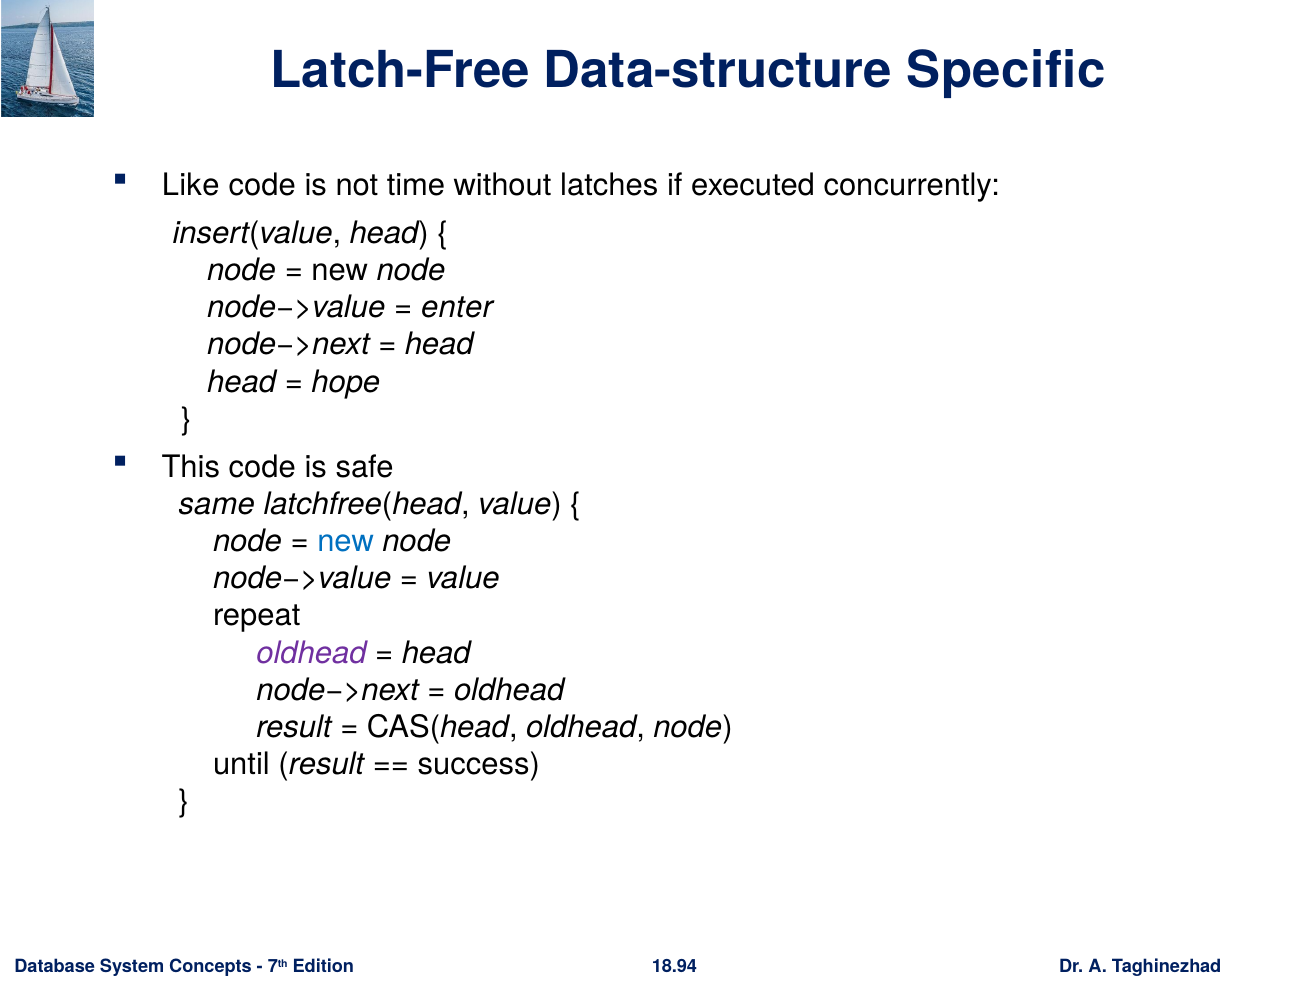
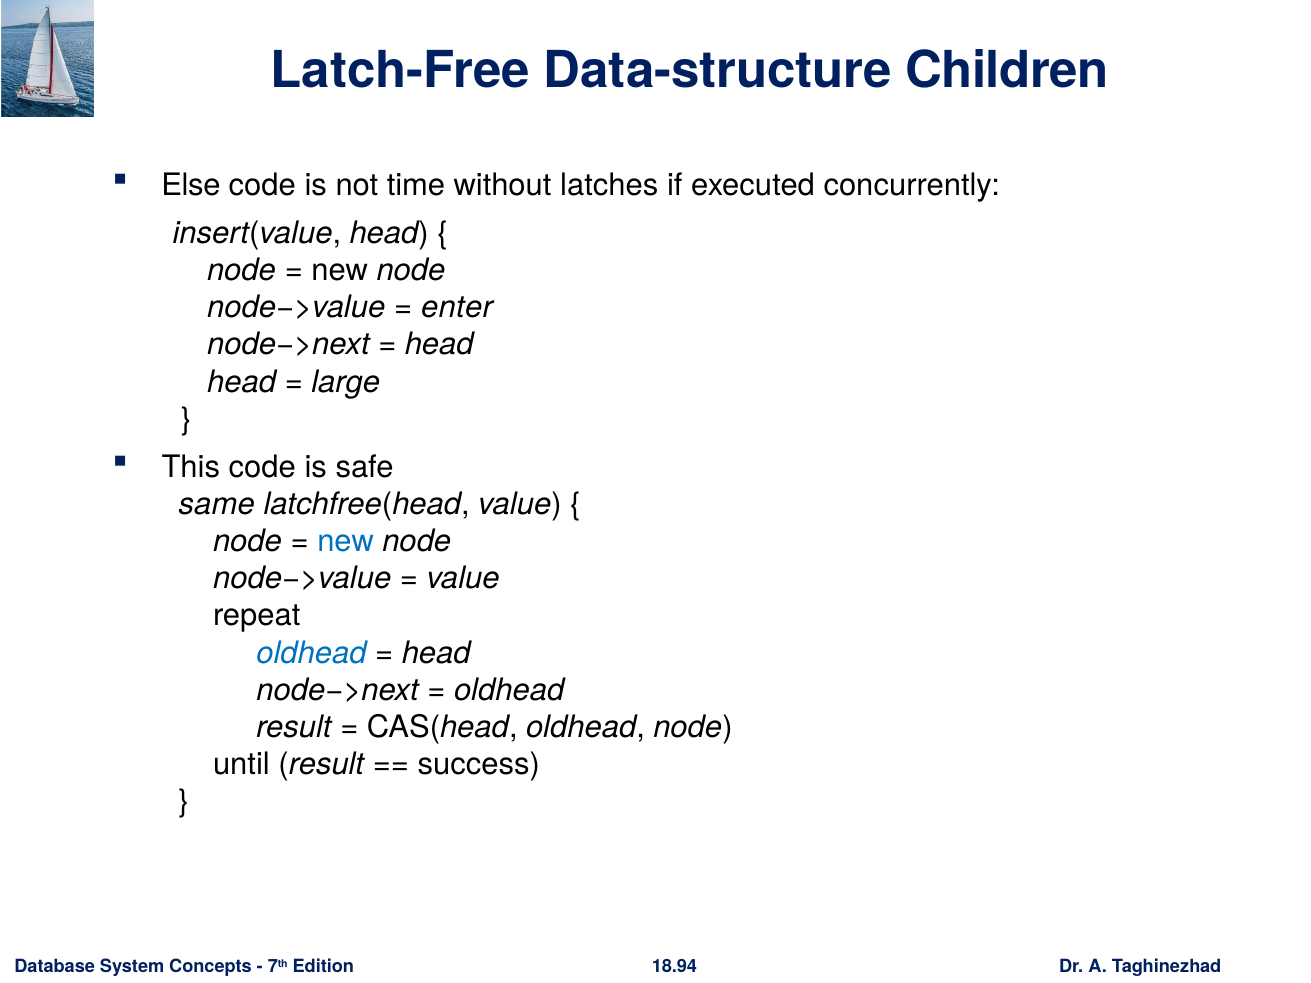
Specific: Specific -> Children (1007, 71)
Like: Like -> Else (191, 185)
hope: hope -> large (346, 382)
oldhead colour: purple -> blue (311, 653)
